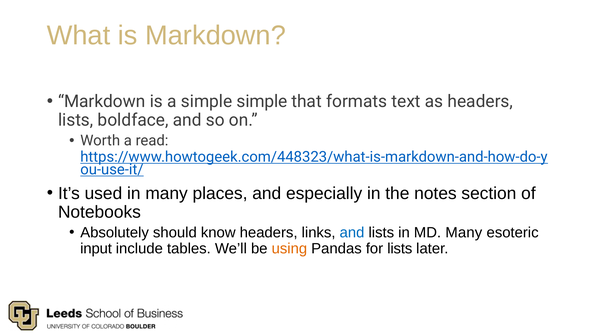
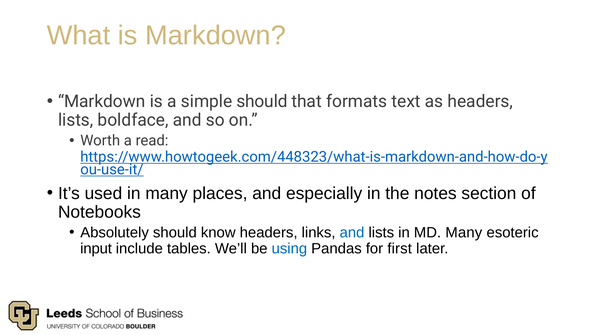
simple simple: simple -> should (262, 101)
using colour: orange -> blue (289, 248)
for lists: lists -> first (400, 248)
